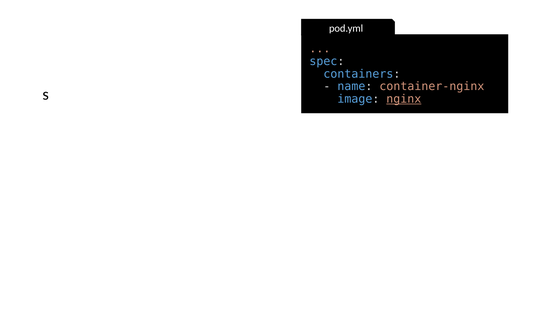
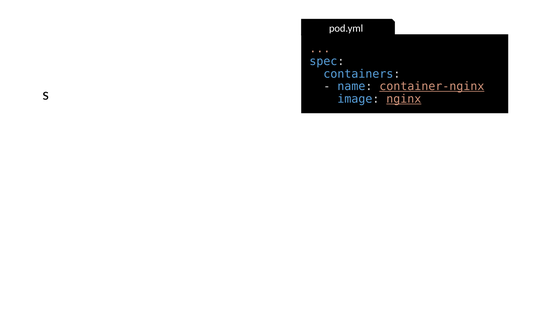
container-nginx underline: none -> present (432, 86)
